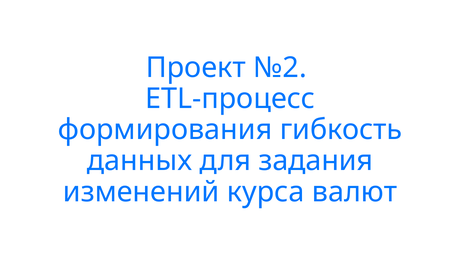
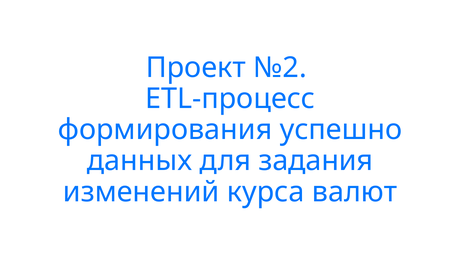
гибкость: гибкость -> успешно (341, 130)
